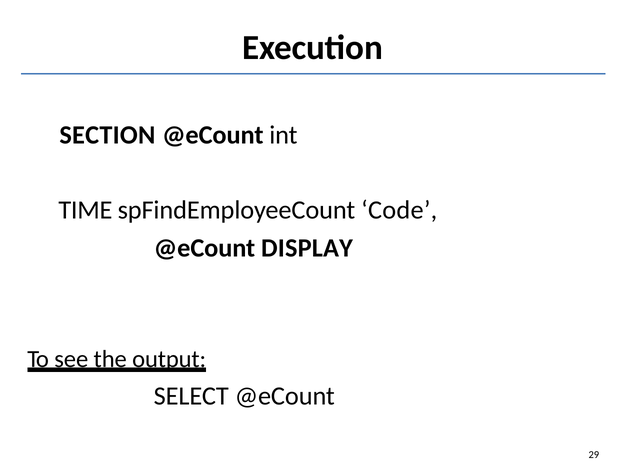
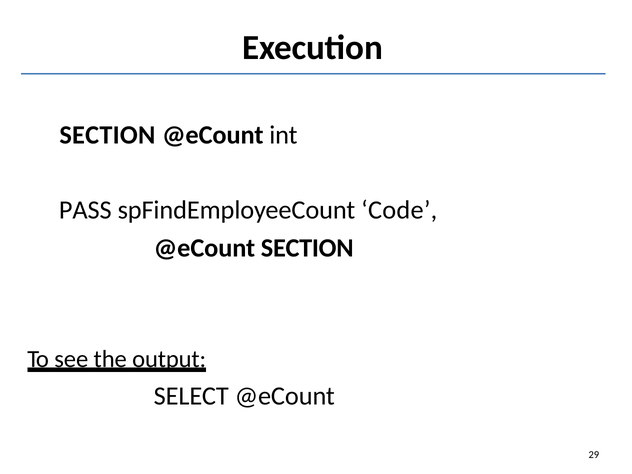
TIME: TIME -> PASS (85, 210)
@eCount DISPLAY: DISPLAY -> SECTION (307, 248)
